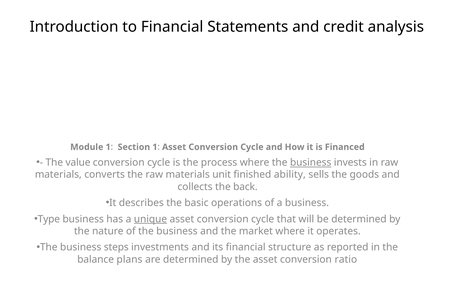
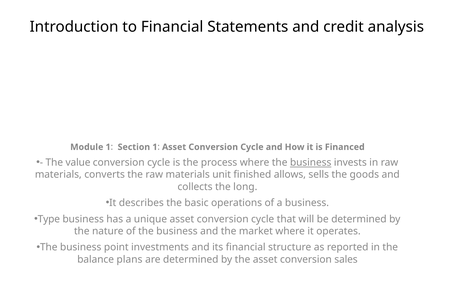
ability: ability -> allows (290, 174)
back: back -> long (245, 187)
unique underline: present -> none (150, 219)
steps: steps -> point (116, 247)
ratio: ratio -> sales (346, 259)
